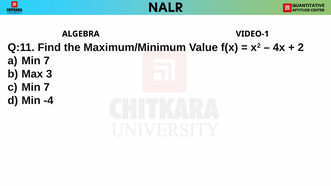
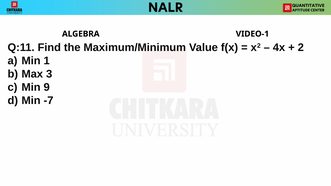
7: 7 -> 1 (47, 61)
7: 7 -> 9 (47, 87)
-4: -4 -> -7 (48, 101)
